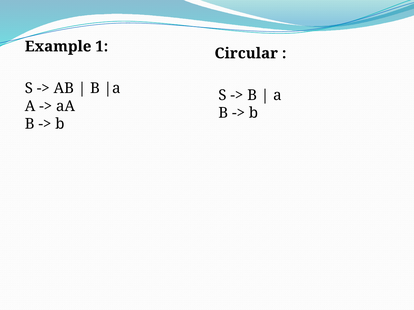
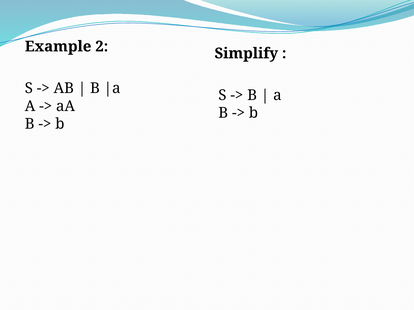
1: 1 -> 2 (102, 47)
Circular: Circular -> Simplify (246, 53)
